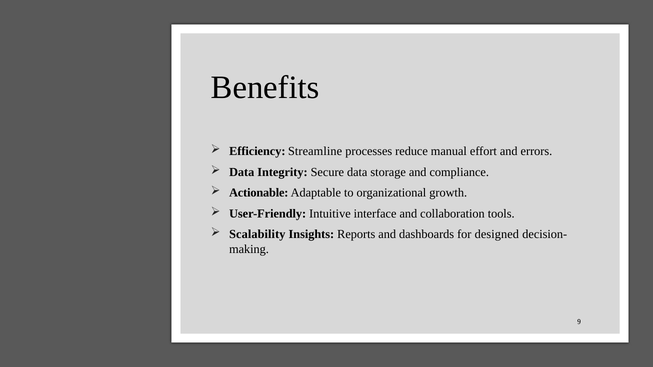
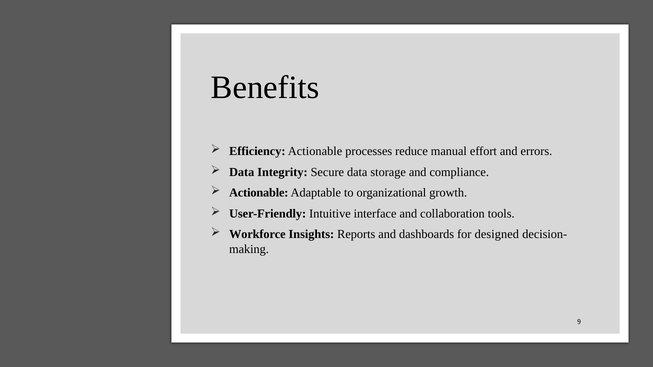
Efficiency Streamline: Streamline -> Actionable (315, 151)
Scalability: Scalability -> Workforce (257, 235)
